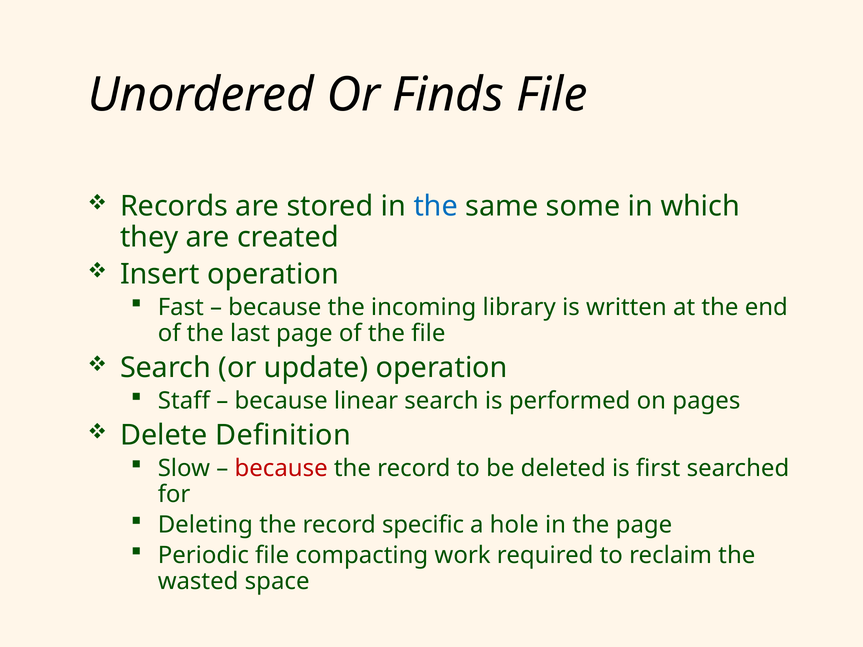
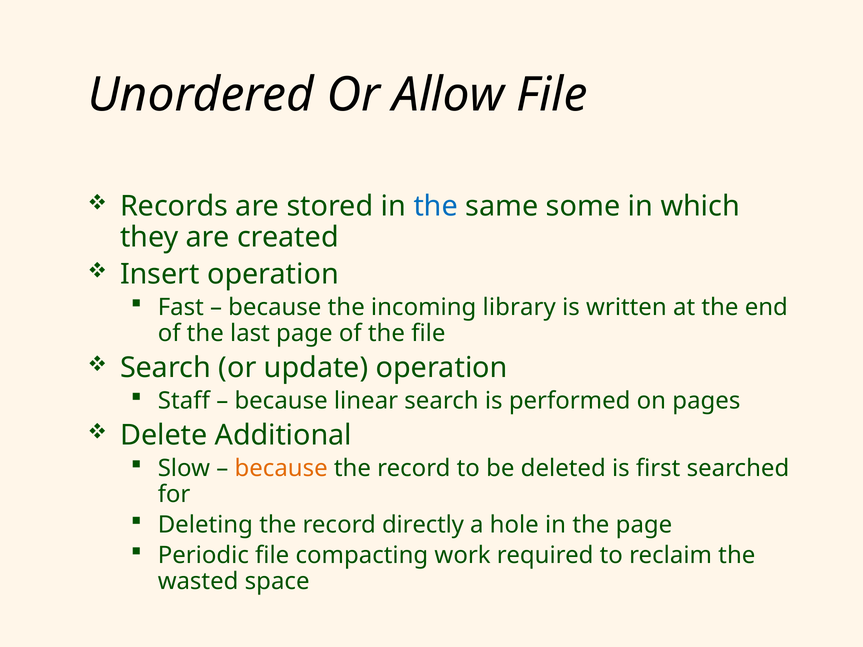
Finds: Finds -> Allow (448, 95)
Definition: Definition -> Additional (283, 435)
because colour: red -> orange (281, 469)
specific: specific -> directly (423, 525)
